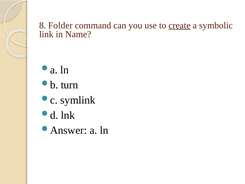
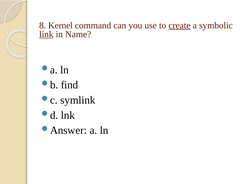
Folder: Folder -> Kernel (60, 25)
link underline: none -> present (46, 34)
turn: turn -> find (69, 85)
